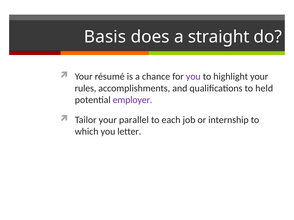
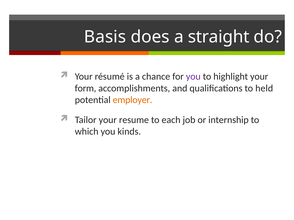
rules: rules -> form (86, 88)
employer colour: purple -> orange (133, 100)
parallel: parallel -> resume (134, 120)
letter: letter -> kinds (129, 132)
